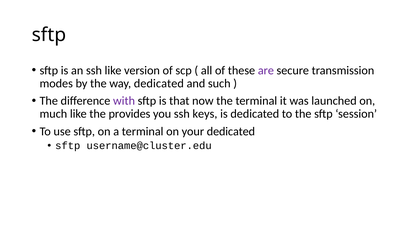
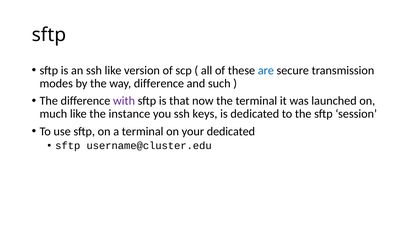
are colour: purple -> blue (266, 71)
way dedicated: dedicated -> difference (159, 84)
provides: provides -> instance (129, 114)
